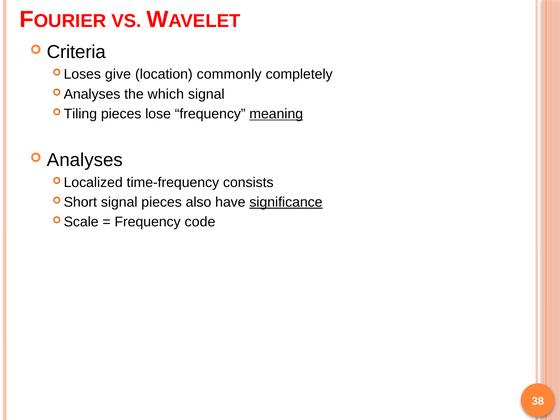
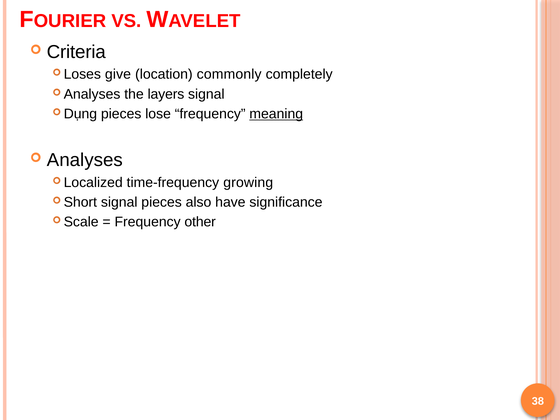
which: which -> layers (166, 94)
Tiling: Tiling -> Dụng (80, 114)
consists: consists -> growing (248, 182)
significance underline: present -> none (286, 202)
code: code -> other (200, 222)
